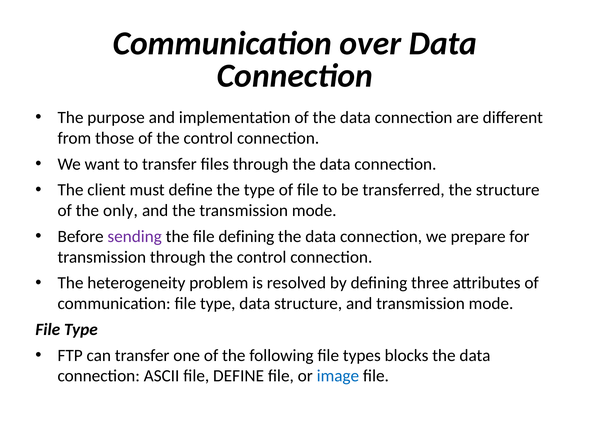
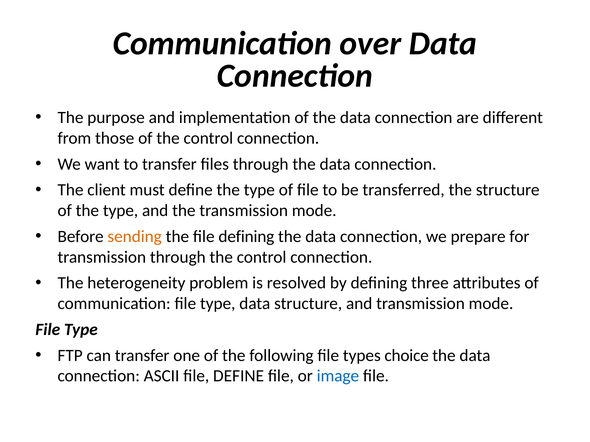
of the only: only -> type (121, 211)
sending colour: purple -> orange (135, 237)
blocks: blocks -> choice (407, 356)
